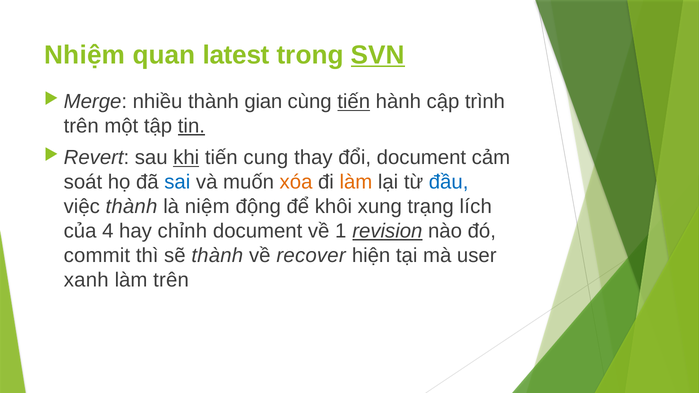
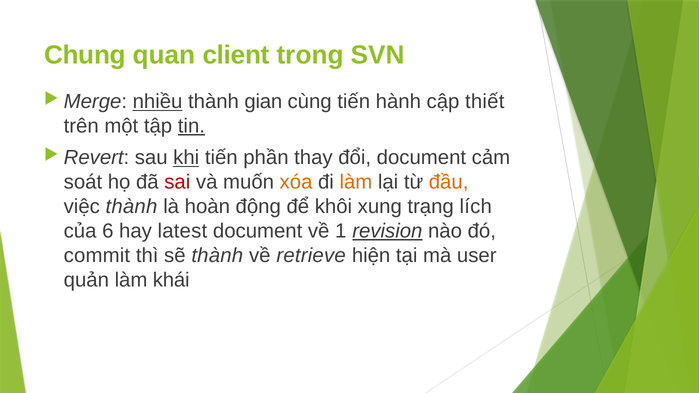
Nhiệm: Nhiệm -> Chung (85, 55)
latest: latest -> client (236, 55)
SVN underline: present -> none (378, 55)
nhiều underline: none -> present (158, 102)
tiến underline: present -> none (354, 102)
trình: trình -> thiết (485, 102)
cung: cung -> phần (266, 158)
sai colour: blue -> red (177, 182)
đầu colour: blue -> orange (449, 182)
niệm: niệm -> hoàn (207, 207)
4: 4 -> 6 (108, 231)
chỉnh: chỉnh -> latest (182, 231)
recover: recover -> retrieve (311, 255)
xanh: xanh -> quản (86, 280)
làm trên: trên -> khái (171, 280)
